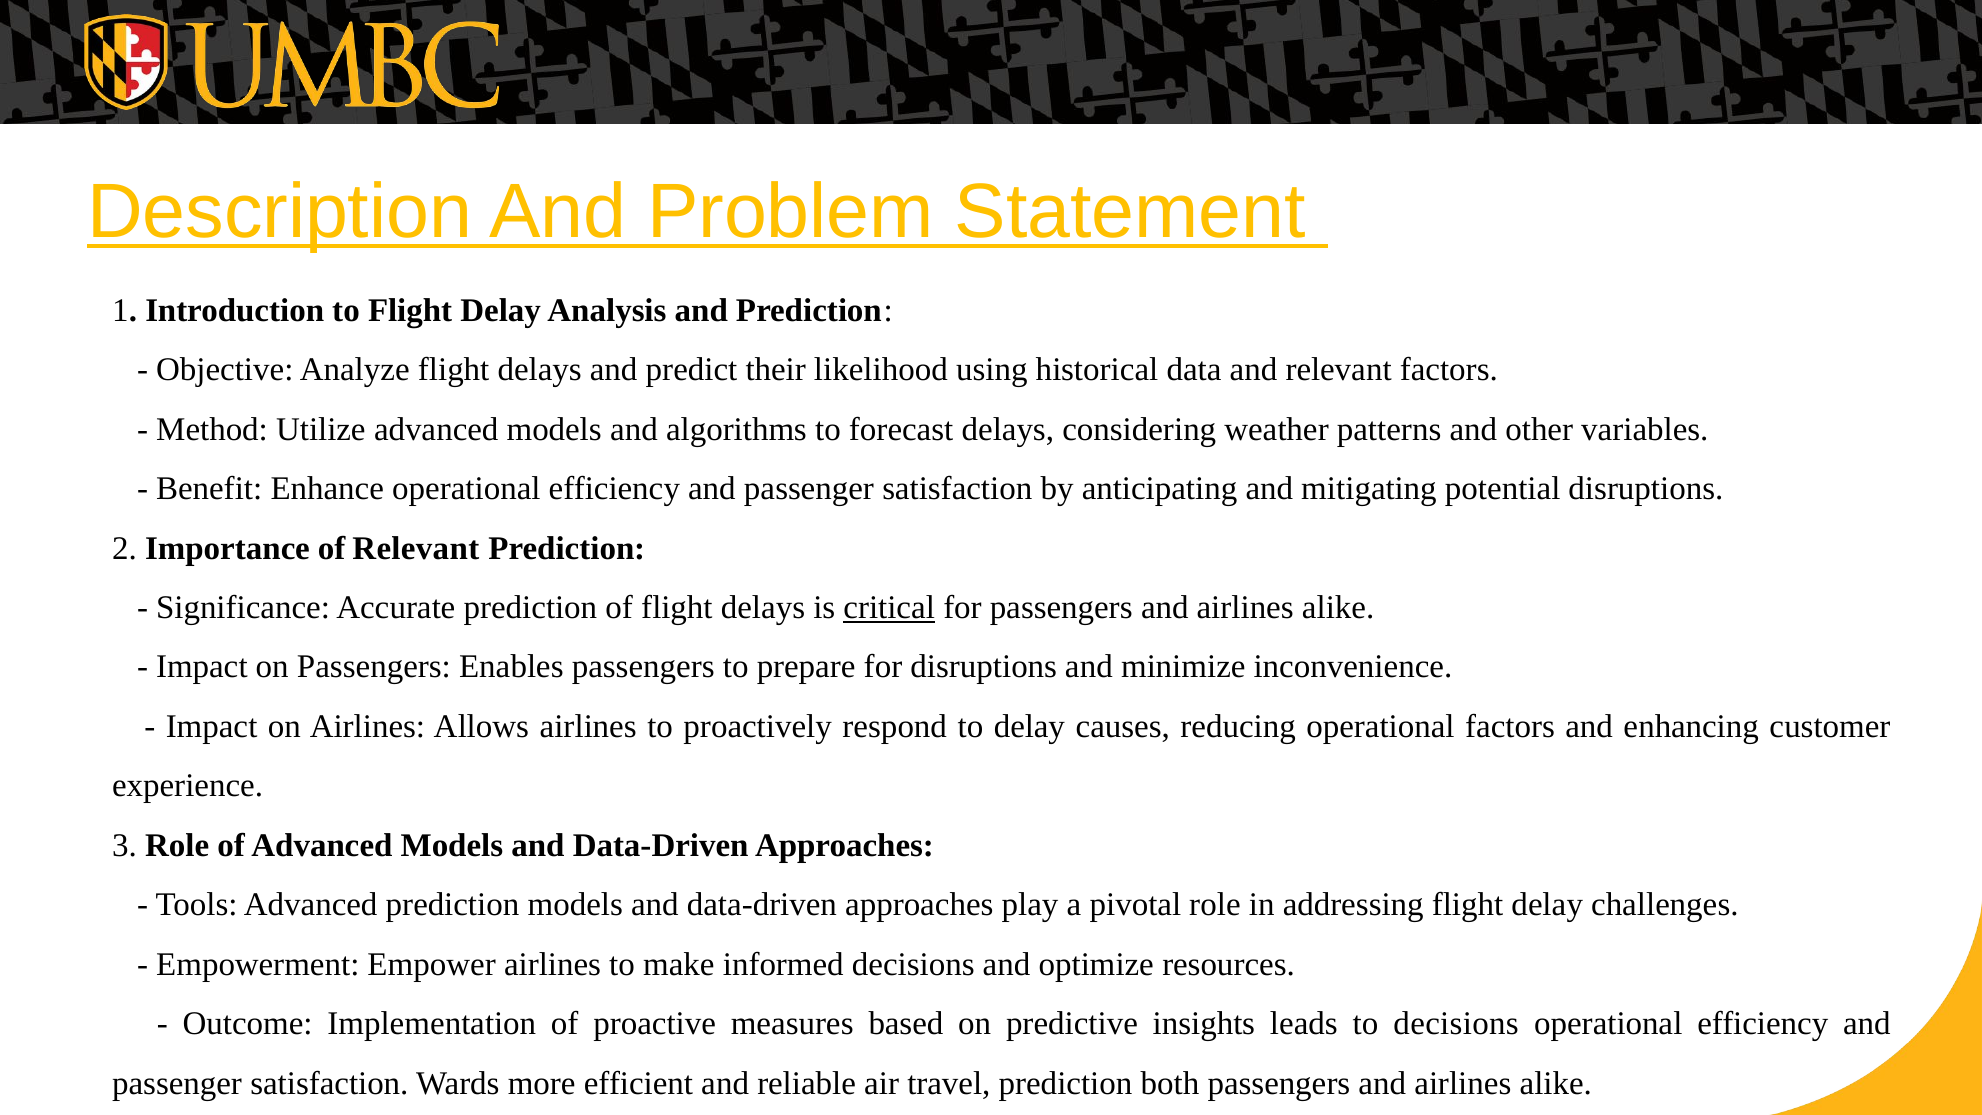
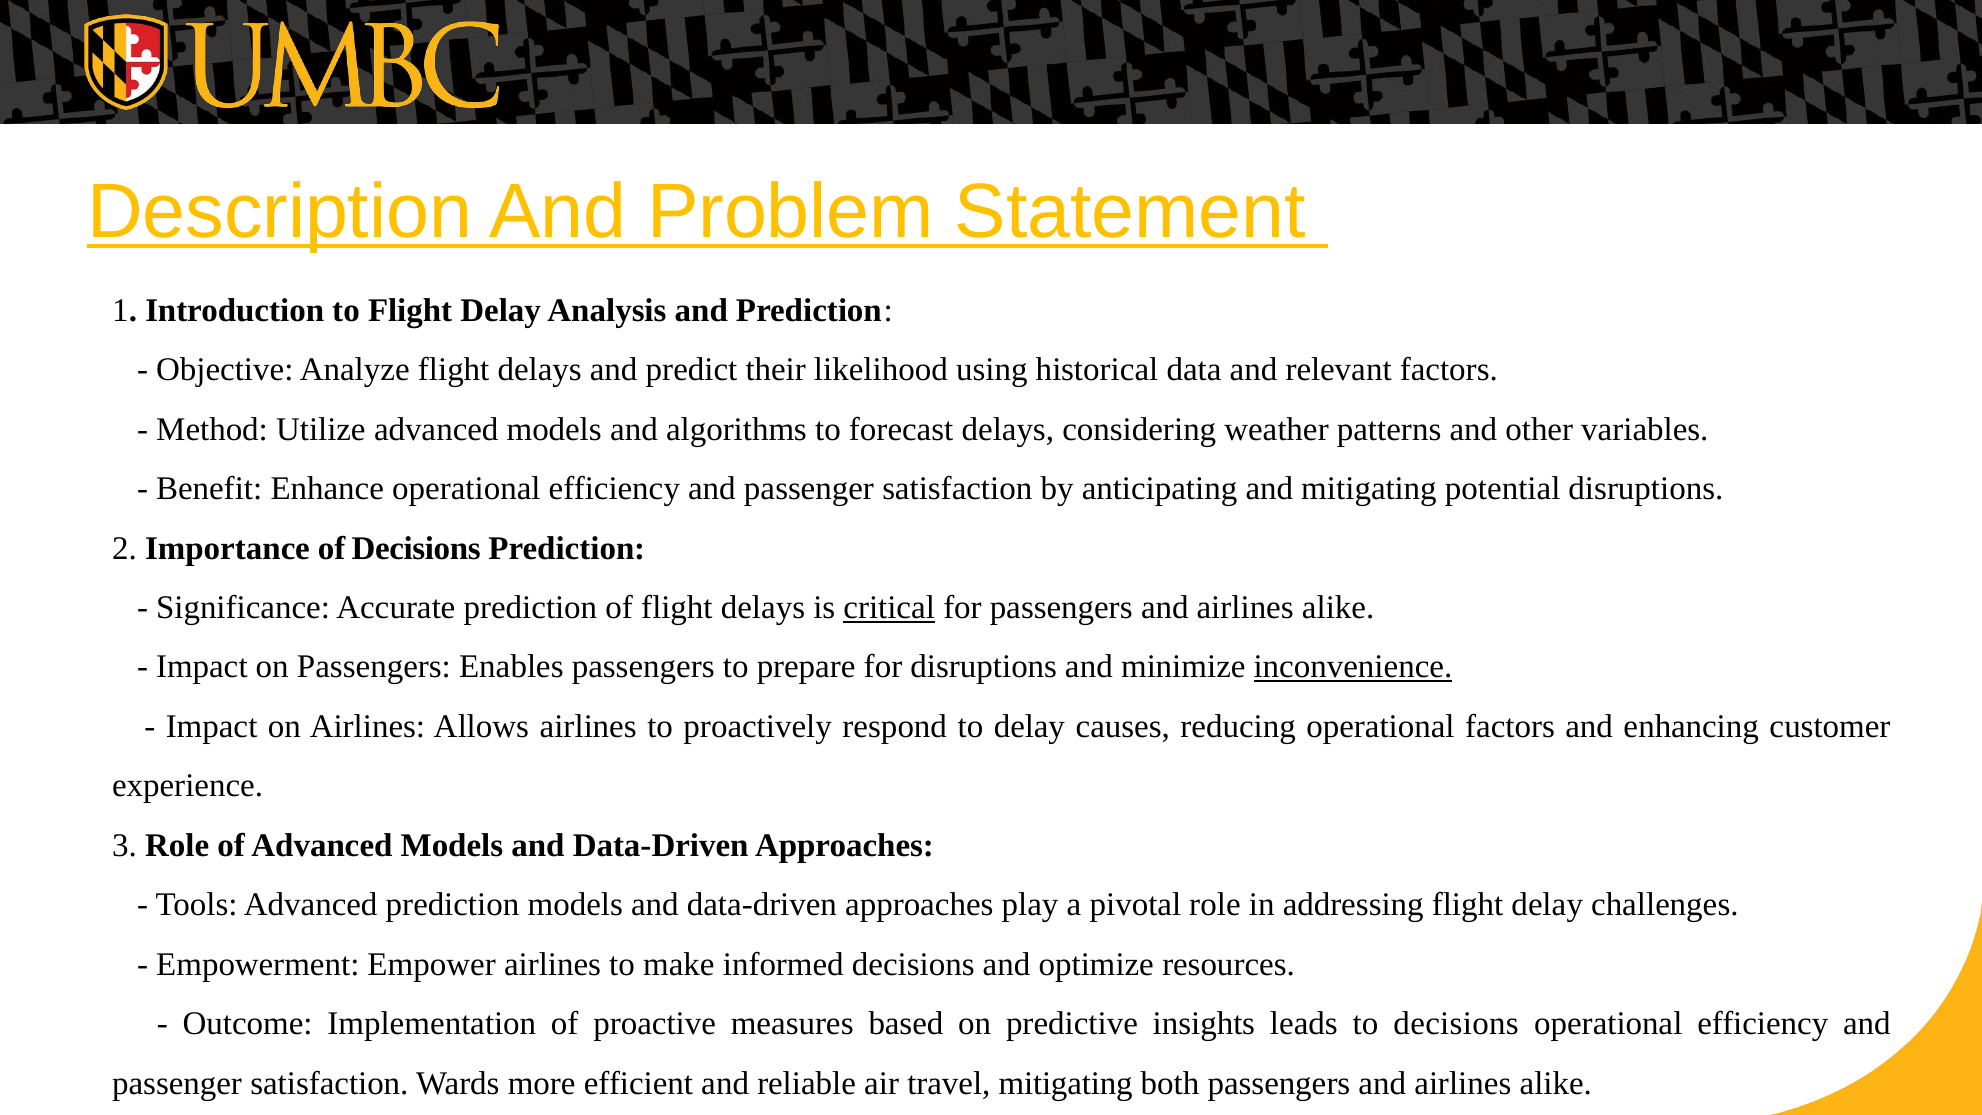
of Relevant: Relevant -> Decisions (416, 548)
inconvenience underline: none -> present (1353, 667)
travel prediction: prediction -> mitigating (1066, 1083)
